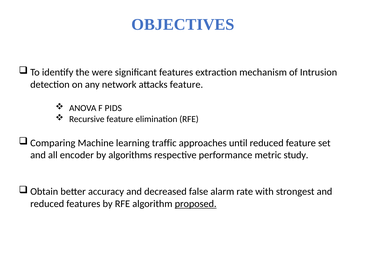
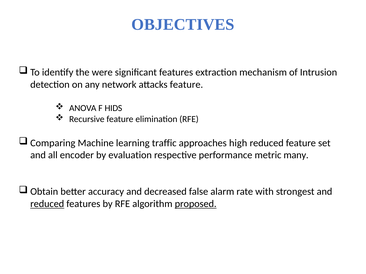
PIDS: PIDS -> HIDS (113, 108)
until: until -> high (238, 143)
algorithms: algorithms -> evaluation (130, 155)
study: study -> many (296, 155)
reduced underline: none -> present (47, 204)
